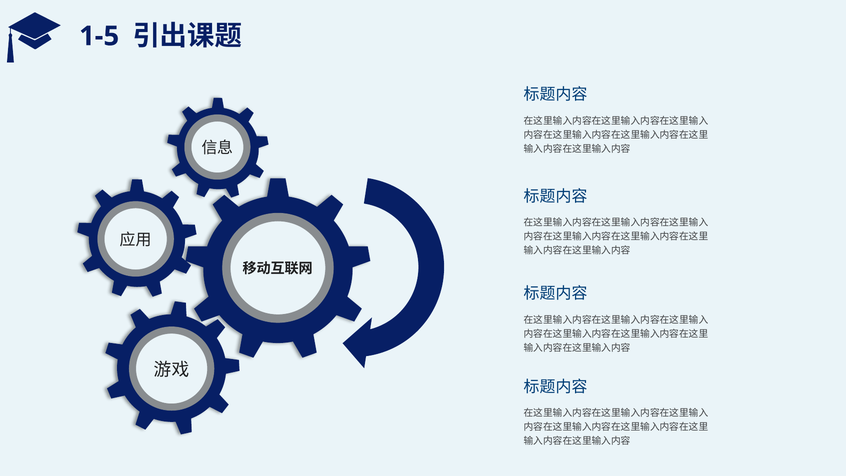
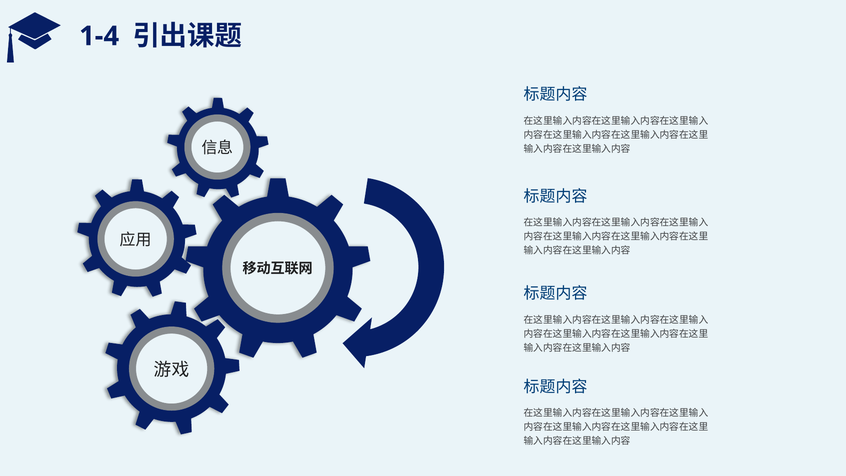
1-5: 1-5 -> 1-4 (99, 36)
